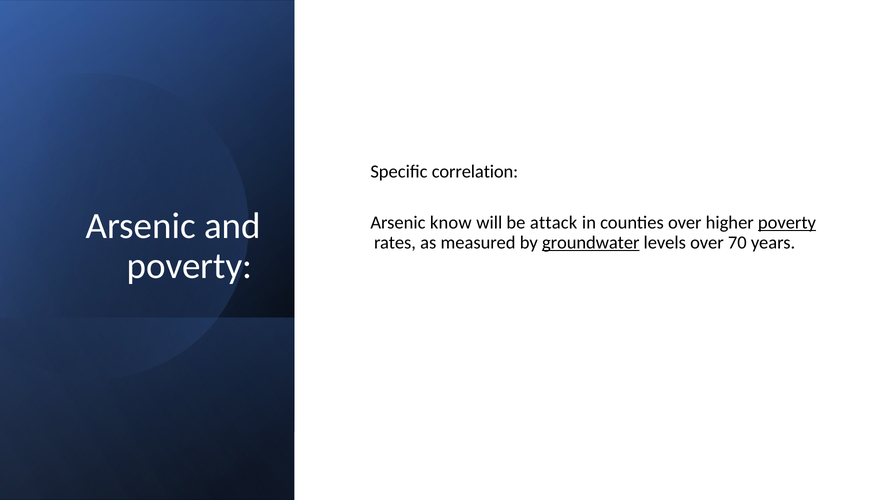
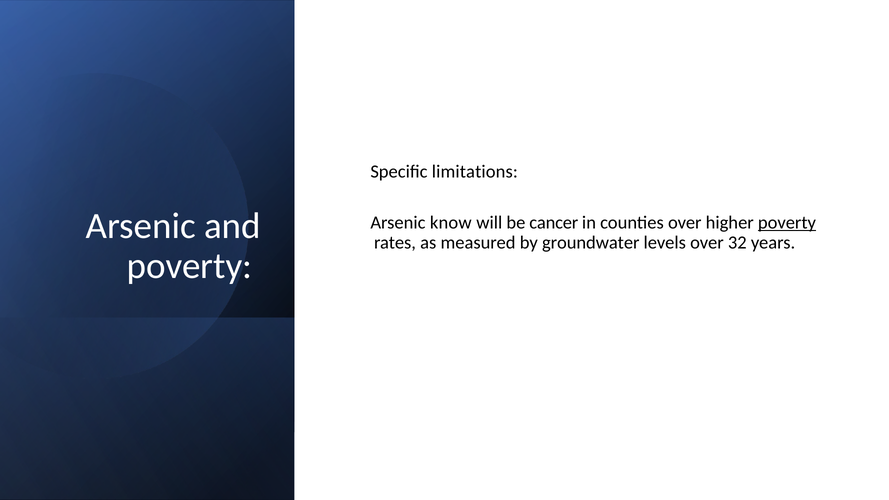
correlation: correlation -> limitations (475, 171)
attack: attack -> cancer (554, 223)
groundwater underline: present -> none (591, 243)
70: 70 -> 32 (737, 243)
